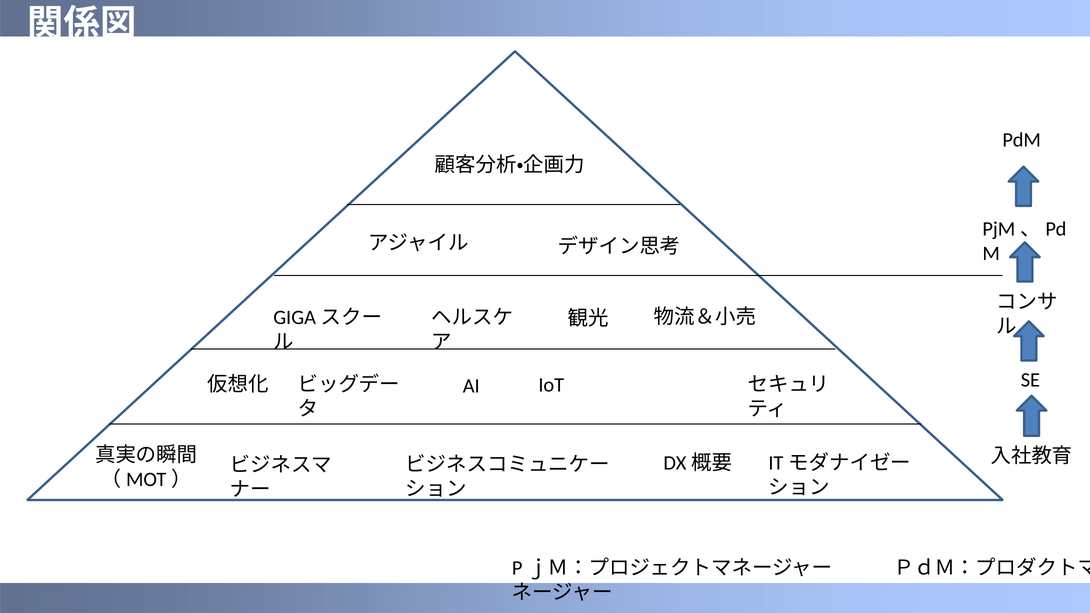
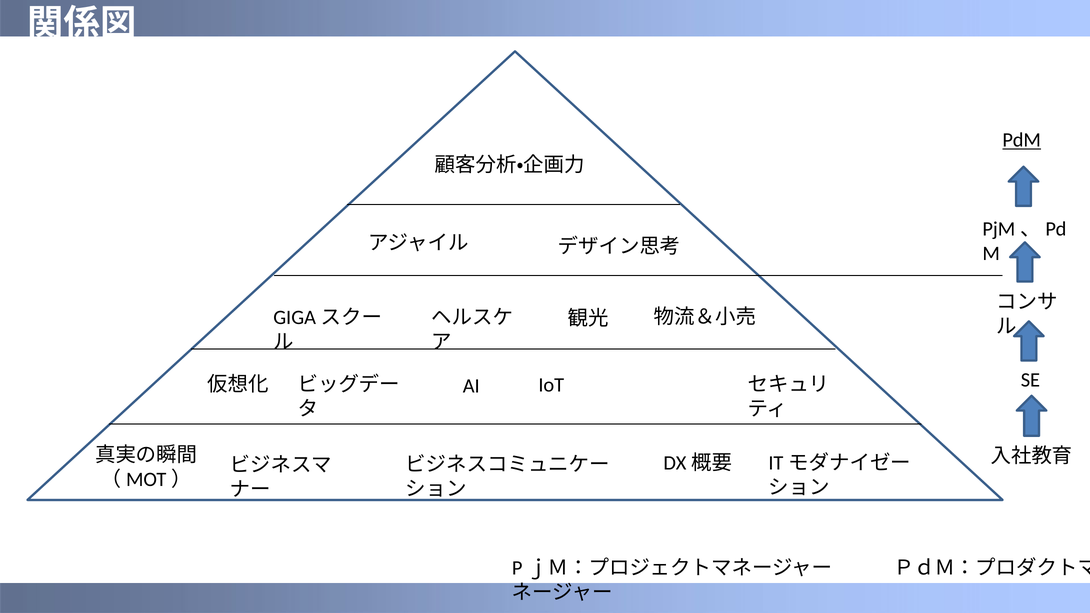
PdM underline: none -> present (1022, 140)
